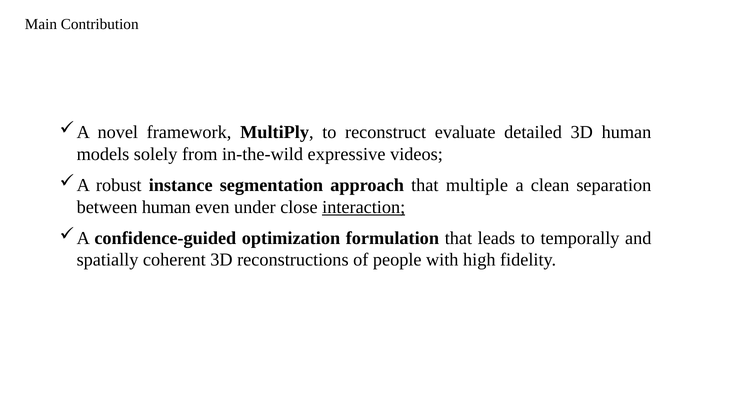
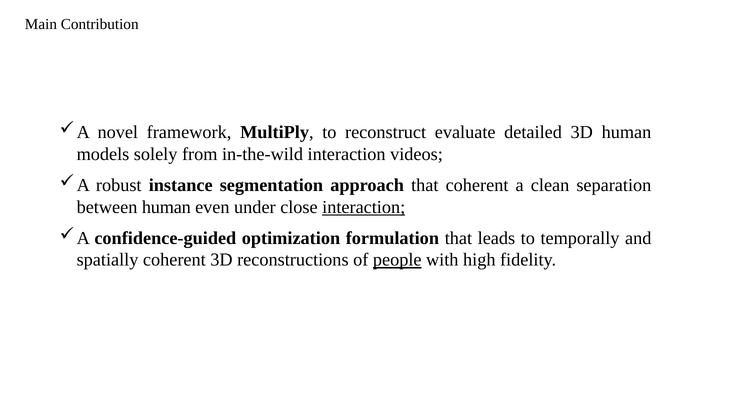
in-the-wild expressive: expressive -> interaction (347, 154)
that multiple: multiple -> coherent (477, 186)
people underline: none -> present (397, 260)
